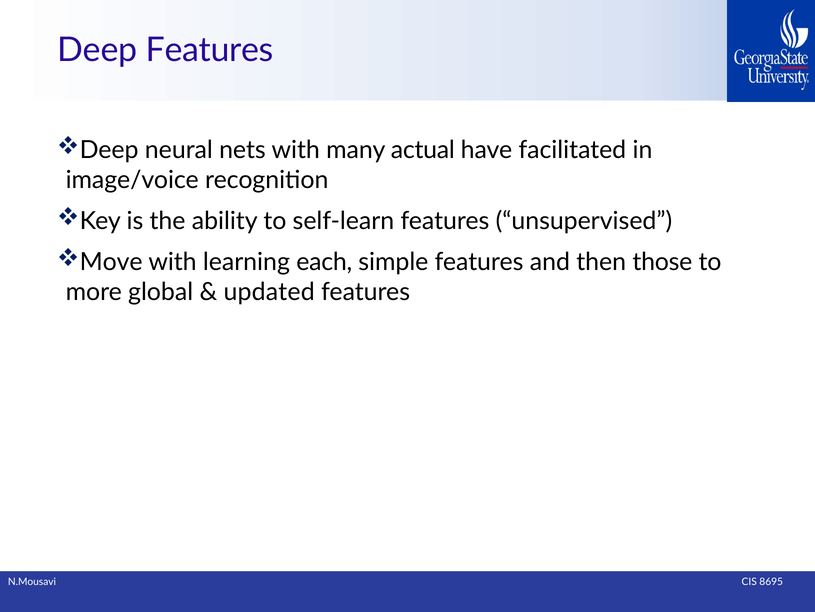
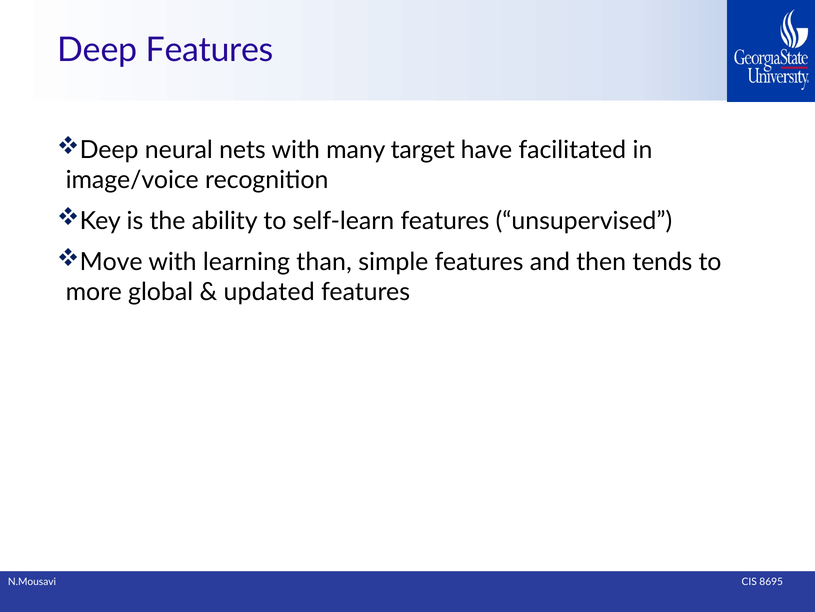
actual: actual -> target (423, 150)
each: each -> than (324, 262)
those: those -> tends (662, 262)
